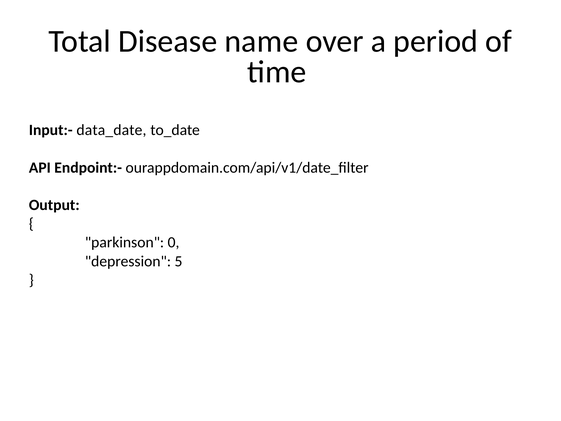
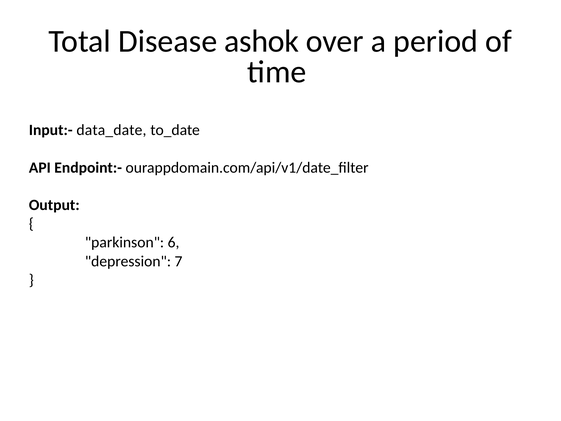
name: name -> ashok (262, 41)
0: 0 -> 6 (174, 242)
5: 5 -> 7 (178, 261)
